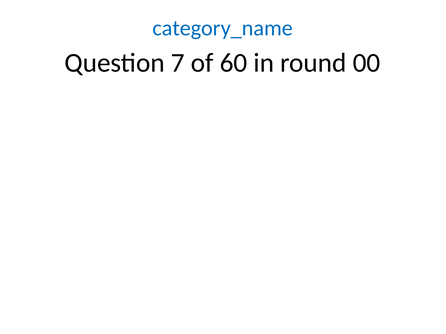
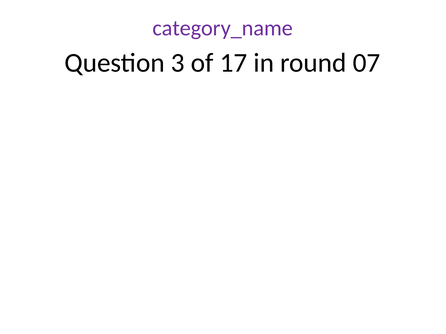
category_name colour: blue -> purple (223, 28)
7: 7 -> 3 (178, 63)
60: 60 -> 17 (234, 63)
00: 00 -> 07 (366, 63)
